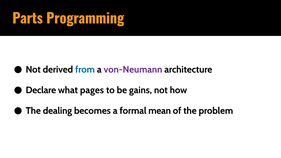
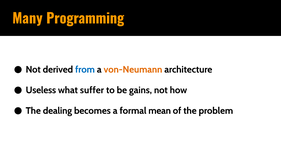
Parts: Parts -> Many (27, 19)
von-Neumann colour: purple -> orange (133, 70)
Declare: Declare -> Useless (41, 90)
pages: pages -> suffer (92, 90)
